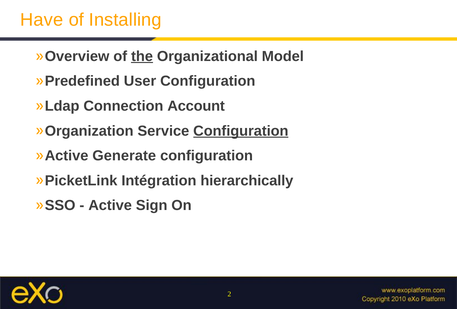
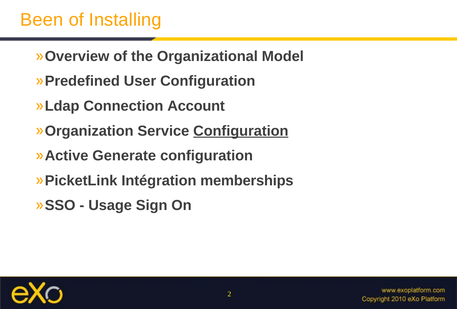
Have: Have -> Been (42, 20)
the underline: present -> none (142, 56)
hierarchically: hierarchically -> memberships (247, 181)
Active: Active -> Usage (110, 206)
